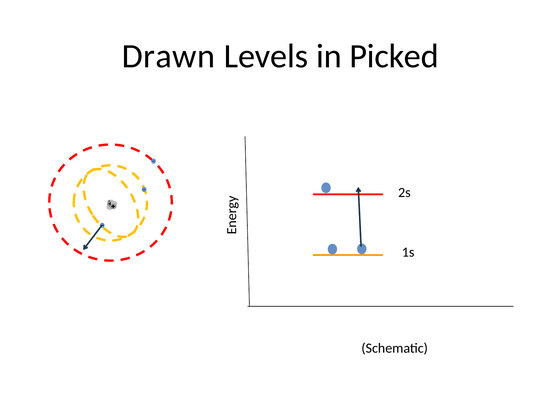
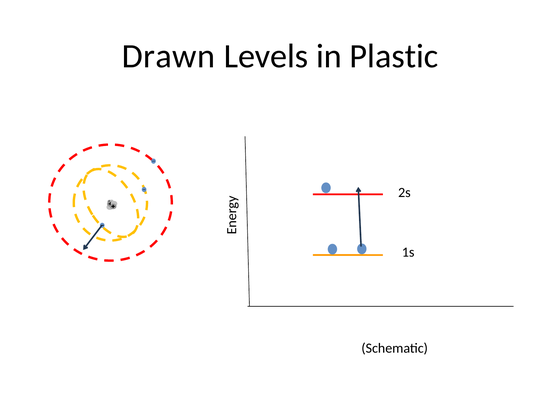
Picked: Picked -> Plastic (394, 56)
